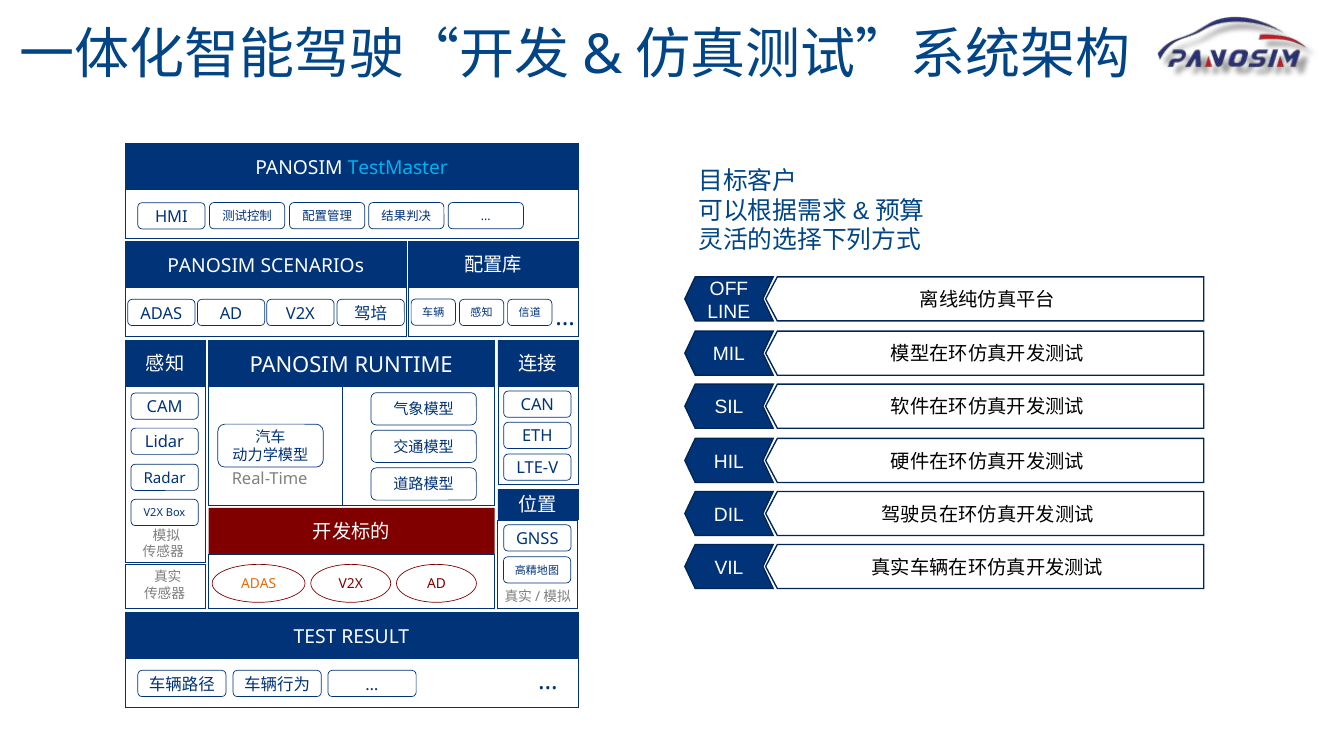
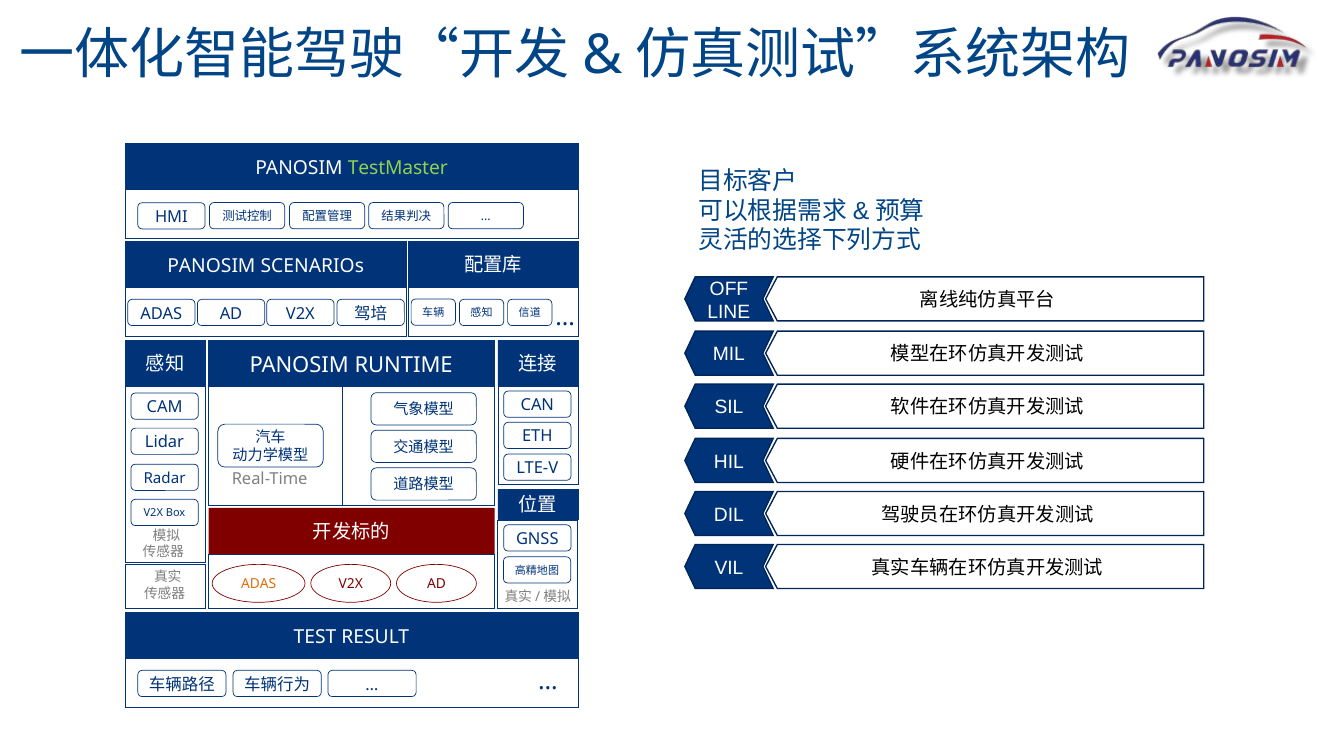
TestMaster colour: light blue -> light green (398, 168)
